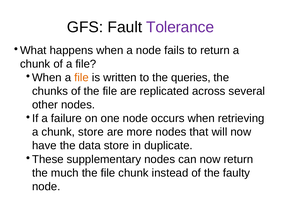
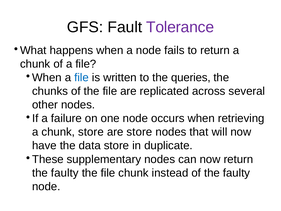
file colour: orange -> blue (82, 77)
are more: more -> store (139, 132)
much: much -> faulty (65, 173)
